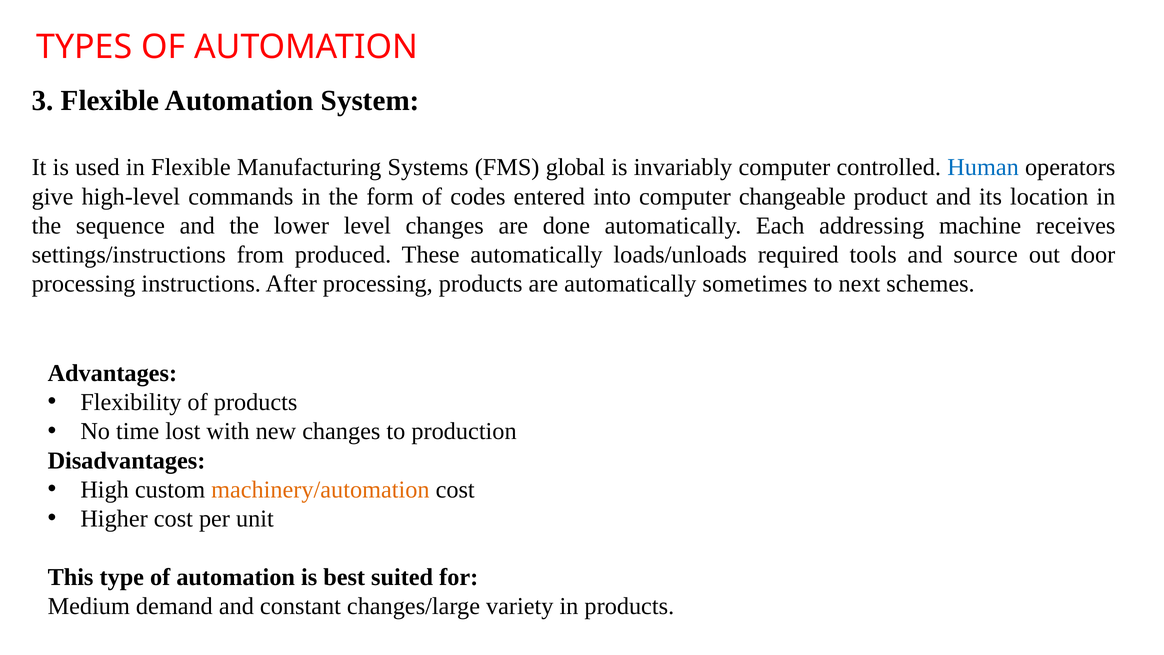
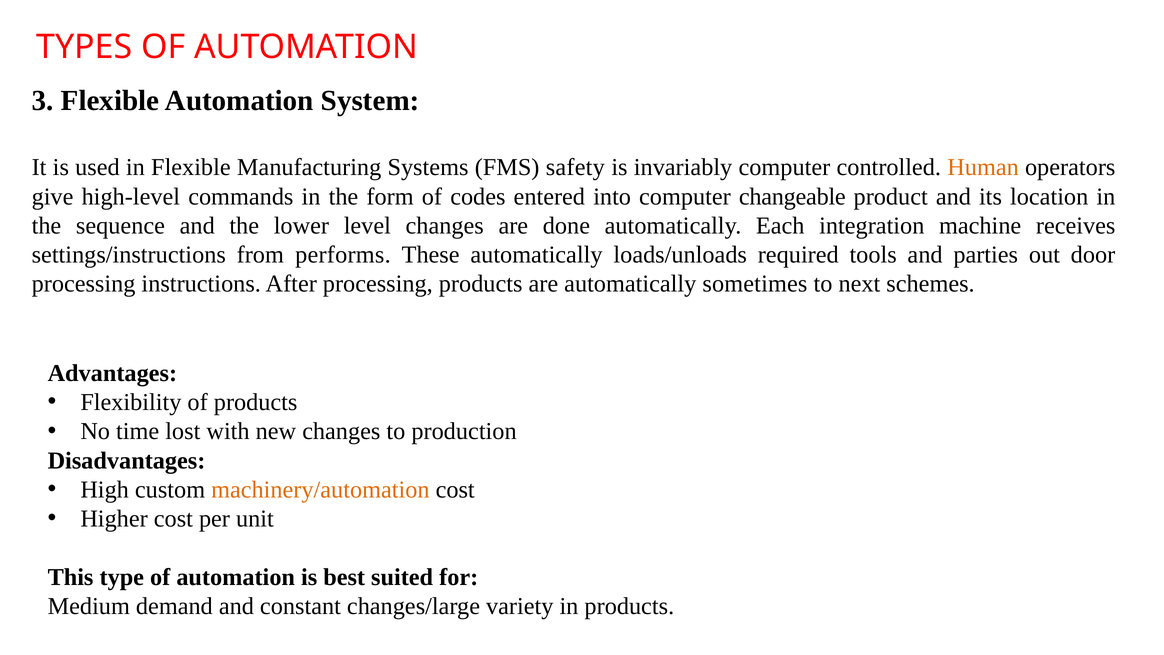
global: global -> safety (575, 167)
Human colour: blue -> orange (983, 167)
addressing: addressing -> integration (872, 226)
produced: produced -> performs (343, 255)
source: source -> parties (986, 255)
